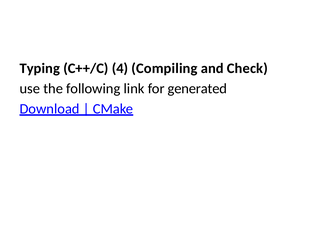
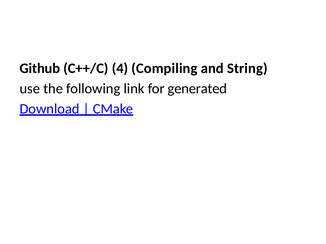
Typing: Typing -> Github (40, 68)
Check: Check -> String (247, 68)
